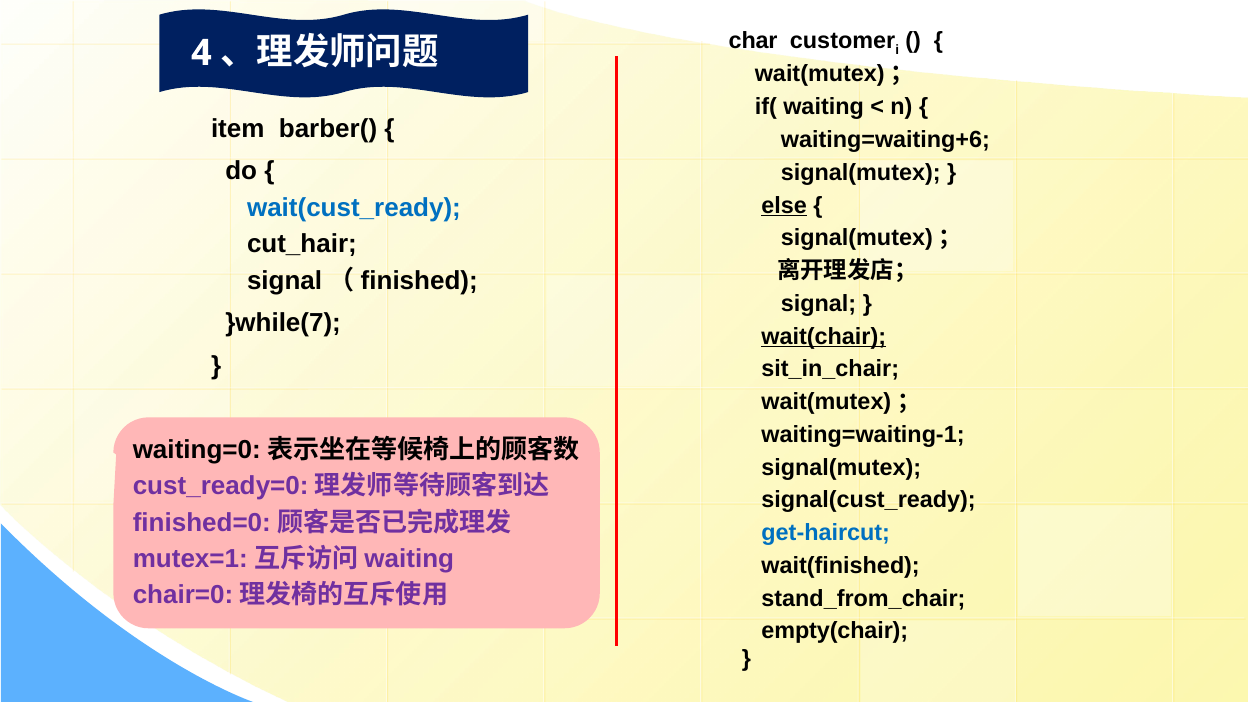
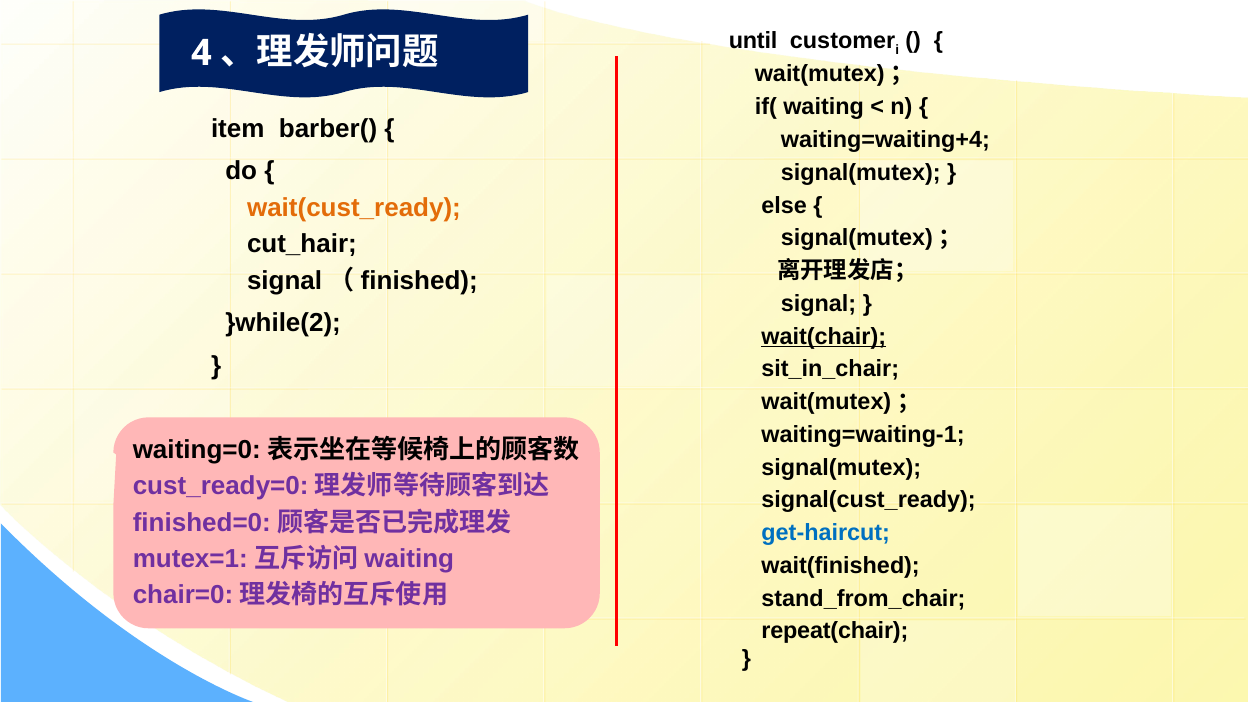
char: char -> until (753, 41)
waiting=waiting+6: waiting=waiting+6 -> waiting=waiting+4 (885, 140)
else underline: present -> none (784, 205)
wait(cust_ready colour: blue -> orange (354, 208)
}while(7: }while(7 -> }while(2 (283, 323)
empty(chair: empty(chair -> repeat(chair (835, 631)
